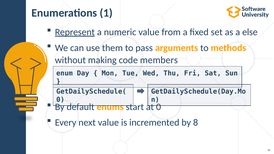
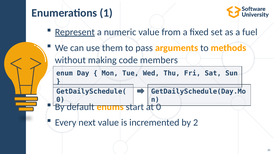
else: else -> fuel (250, 32)
8: 8 -> 2 (196, 123)
